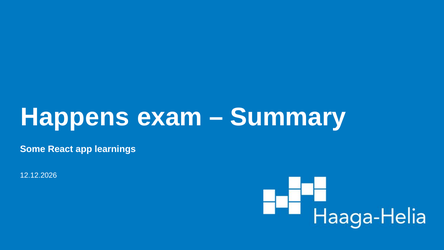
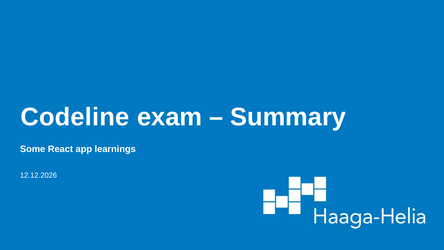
Happens: Happens -> Codeline (75, 117)
